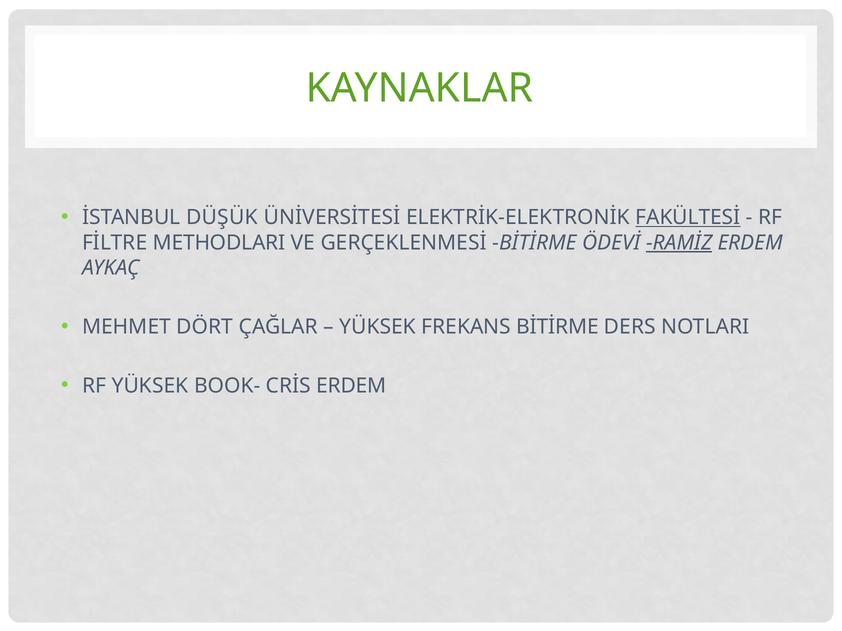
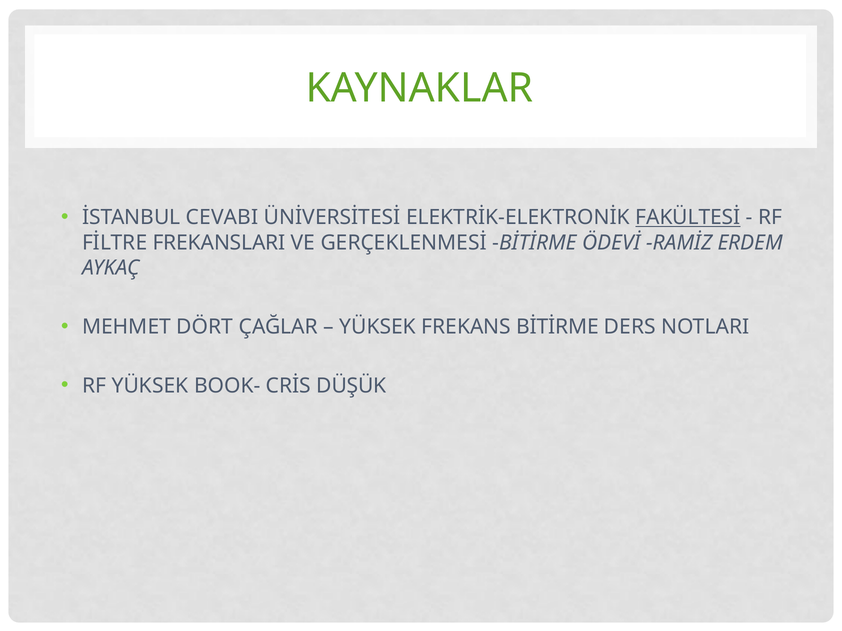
DÜŞÜK: DÜŞÜK -> CEVABI (222, 218)
METHODLARI: METHODLARI -> FREKANSLARI (219, 243)
RAMİZ underline: present -> none (679, 243)
CRİS ERDEM: ERDEM -> DÜŞÜK (351, 386)
